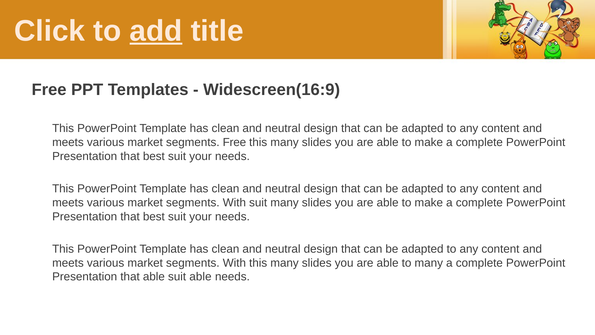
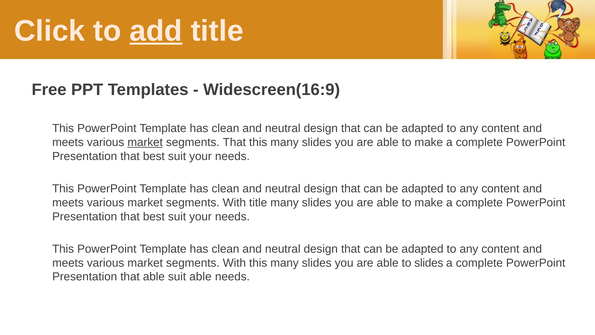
market underline: none -> present (145, 142)
segments Free: Free -> That (234, 142)
With suit: suit -> title (258, 202)
to many: many -> slides (429, 263)
